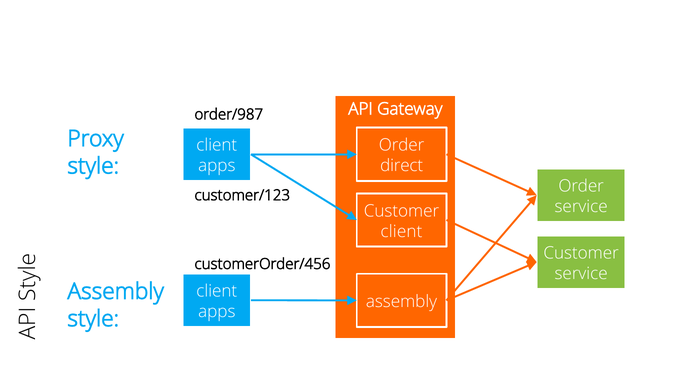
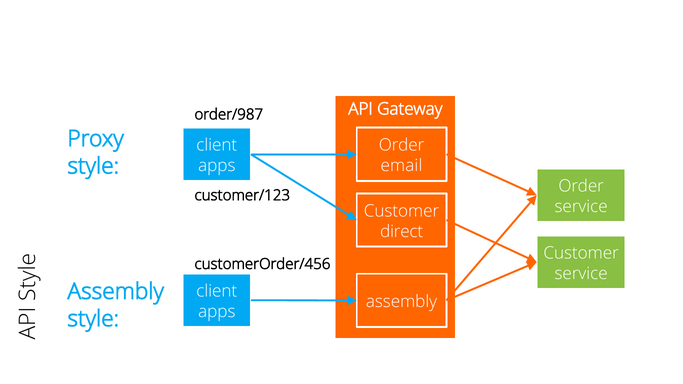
direct: direct -> email (401, 166)
client: client -> direct (402, 232)
